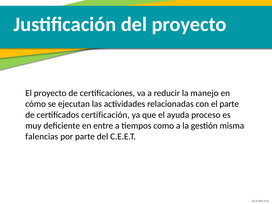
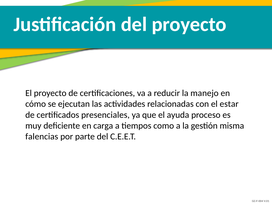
el parte: parte -> estar (229, 104)
certificación: certificación -> presenciales (105, 115)
entre: entre -> carga (103, 126)
